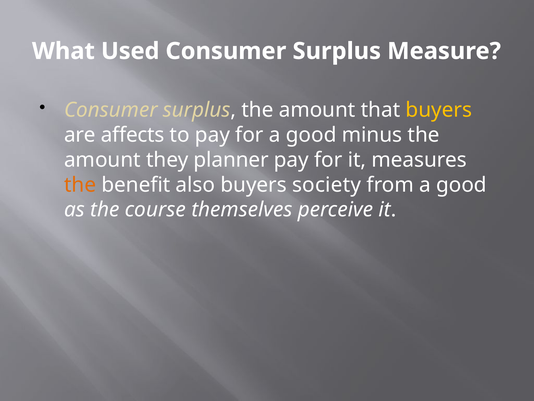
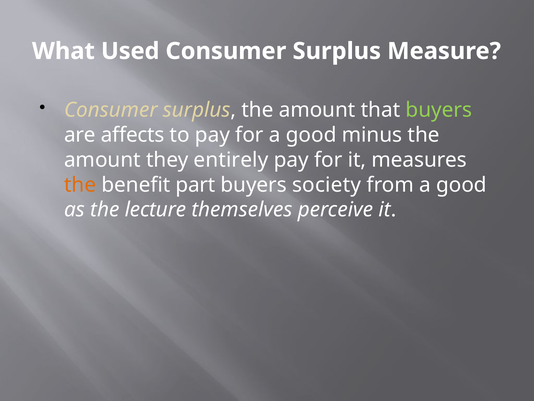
buyers colour: yellow -> light green (439, 110)
planner: planner -> entirely (231, 160)
also: also -> part (195, 185)
course: course -> lecture (155, 209)
